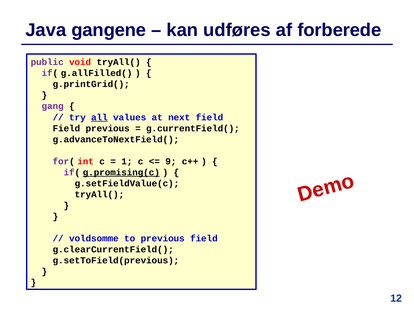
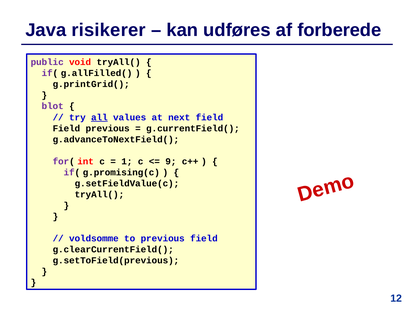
gangene: gangene -> risikerer (109, 30)
gang: gang -> blot (53, 106)
g.promising(c underline: present -> none (121, 173)
